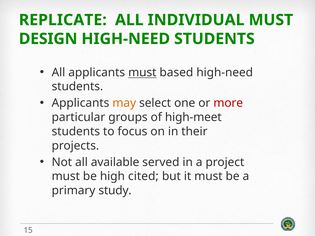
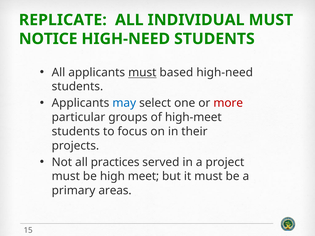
DESIGN: DESIGN -> NOTICE (48, 39)
may colour: orange -> blue (124, 103)
available: available -> practices (115, 162)
cited: cited -> meet (143, 177)
study: study -> areas (115, 191)
